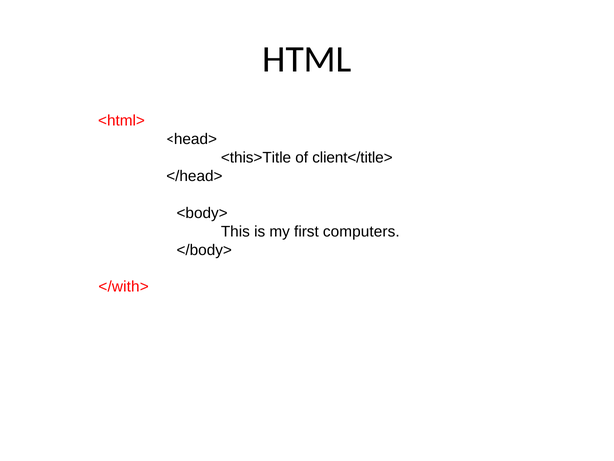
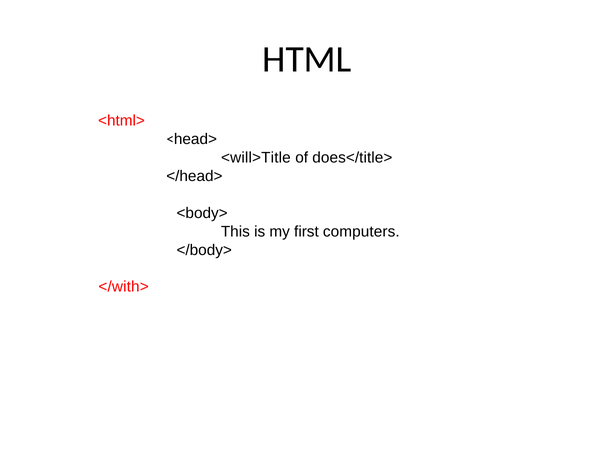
<this>Title: <this>Title -> <will>Title (256, 158)
client</title>: client</title> -> does</title> (352, 158)
